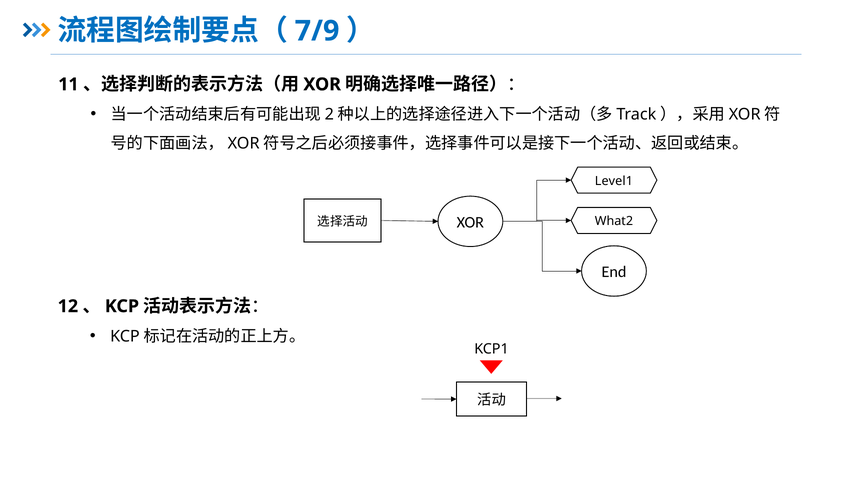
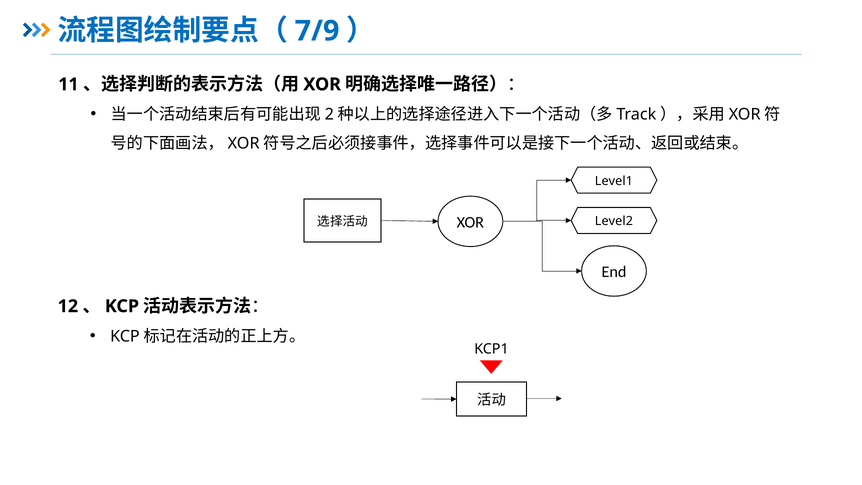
What2: What2 -> Level2 (614, 221)
